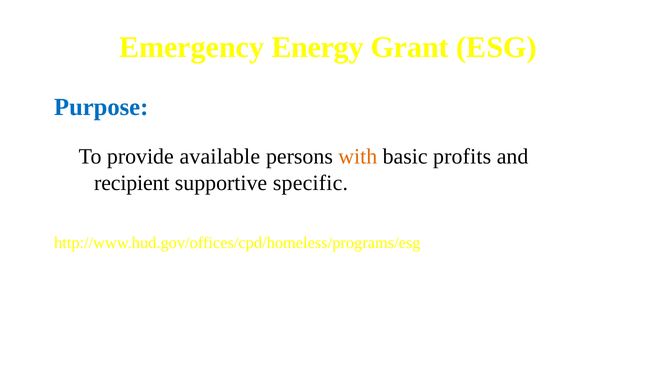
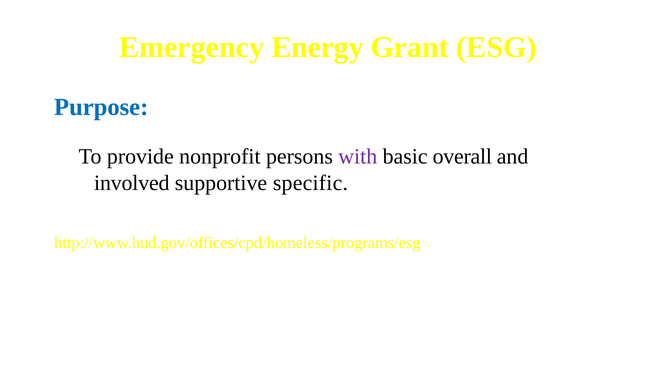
available: available -> nonprofit (220, 157)
with colour: orange -> purple (358, 157)
profits: profits -> overall (462, 157)
recipient: recipient -> involved (132, 183)
